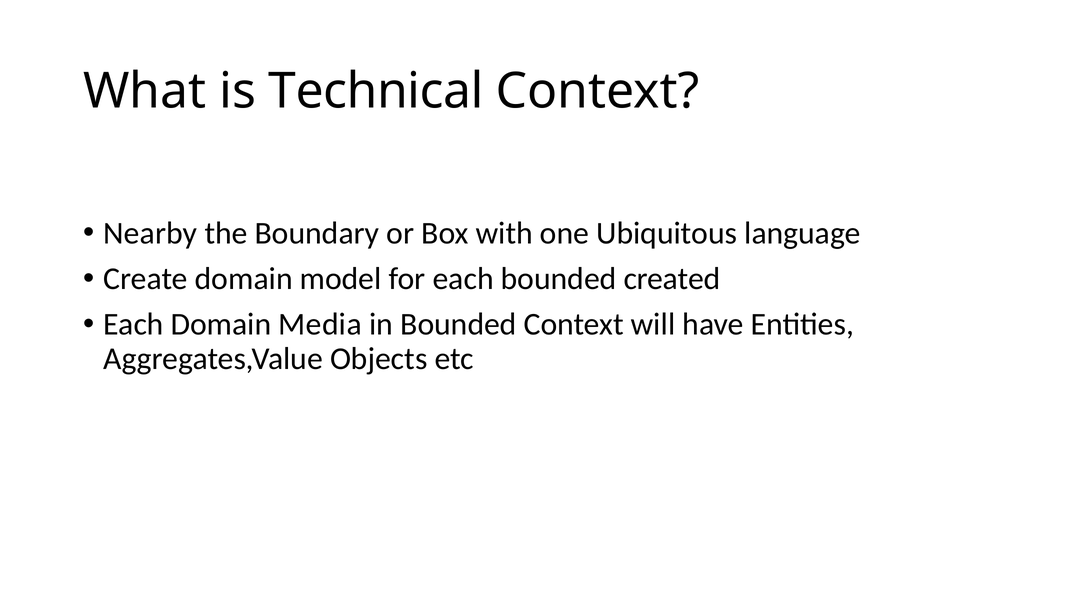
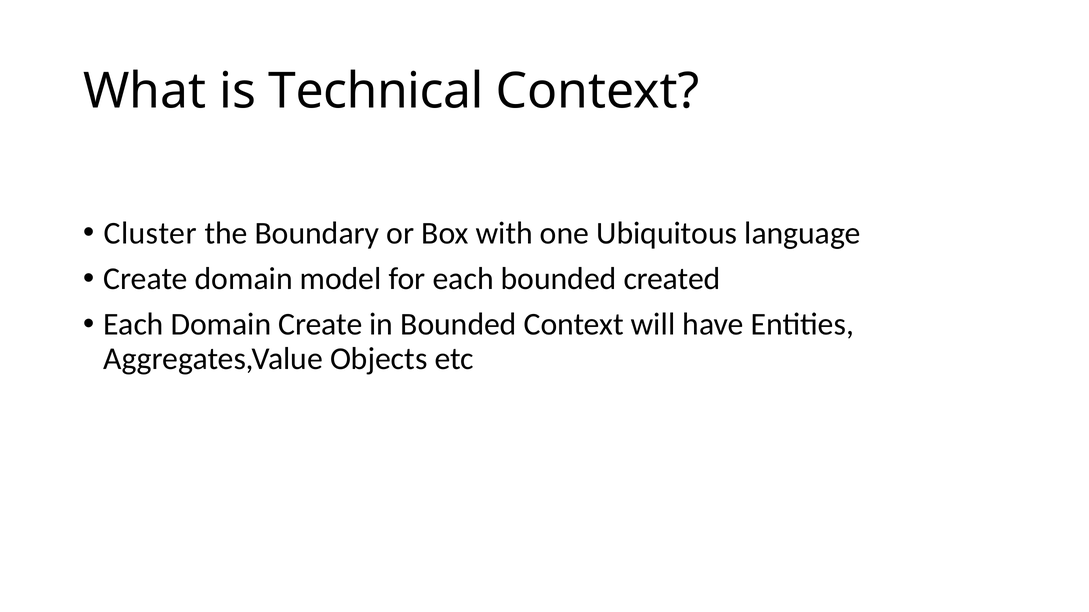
Nearby: Nearby -> Cluster (150, 233)
Domain Media: Media -> Create (320, 325)
